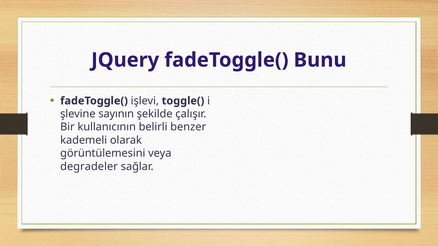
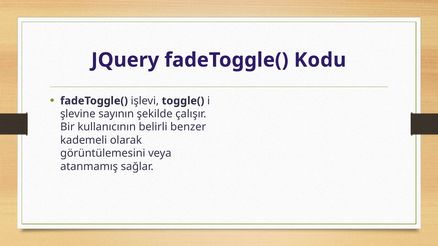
Bunu: Bunu -> Kodu (320, 60)
degradeler: degradeler -> atanmamış (89, 167)
